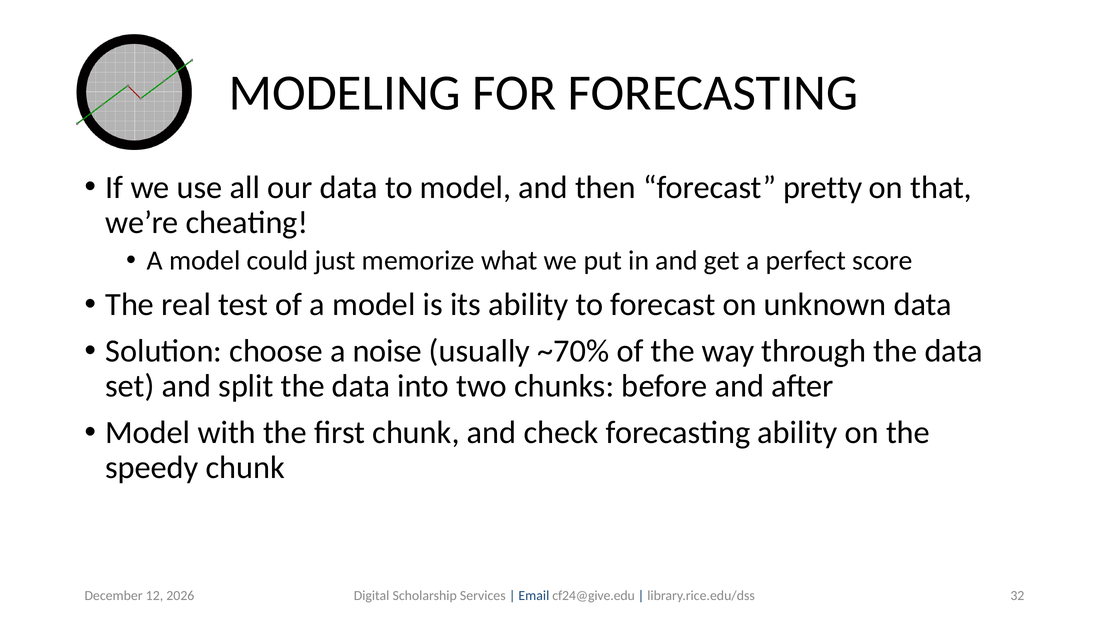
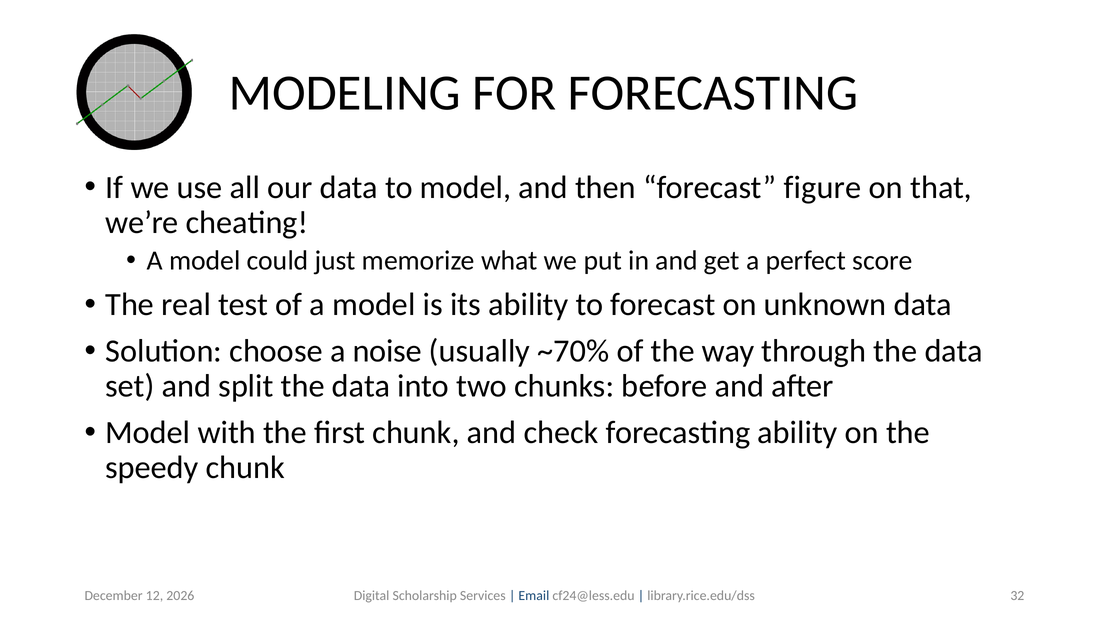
pretty: pretty -> figure (823, 188)
cf24@give.edu: cf24@give.edu -> cf24@less.edu (594, 596)
